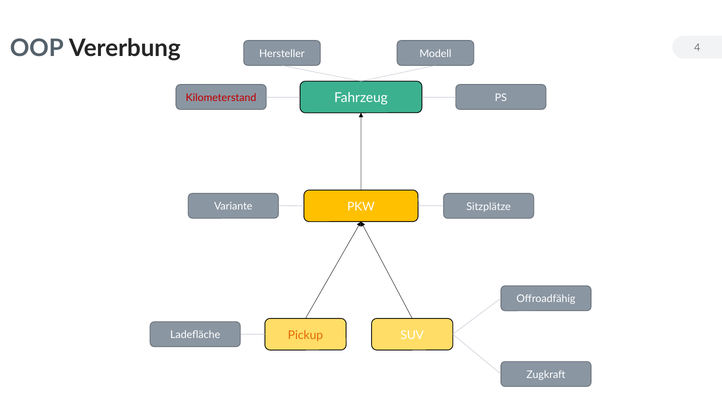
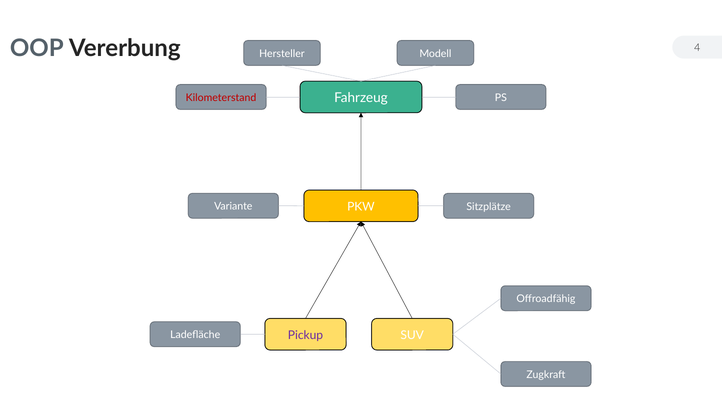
Pickup colour: orange -> purple (305, 335)
